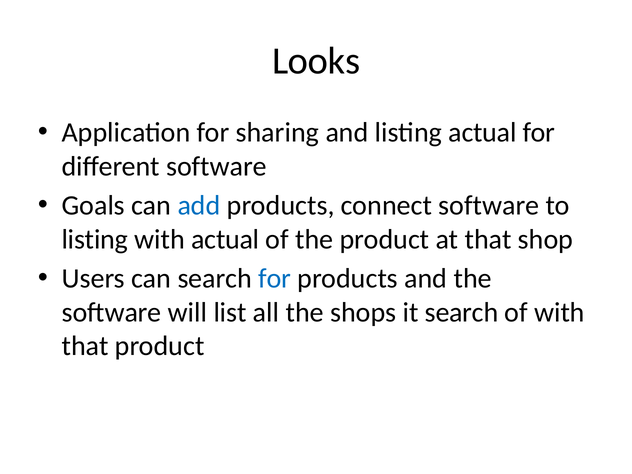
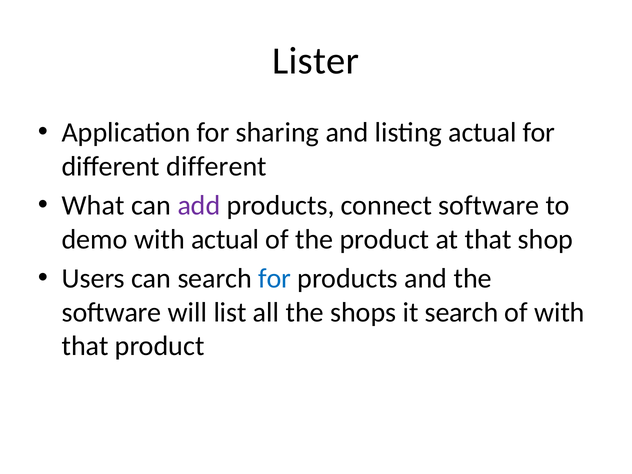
Looks: Looks -> Lister (316, 61)
different software: software -> different (217, 166)
Goals: Goals -> What (93, 206)
add colour: blue -> purple (199, 206)
listing: listing -> demo (95, 239)
